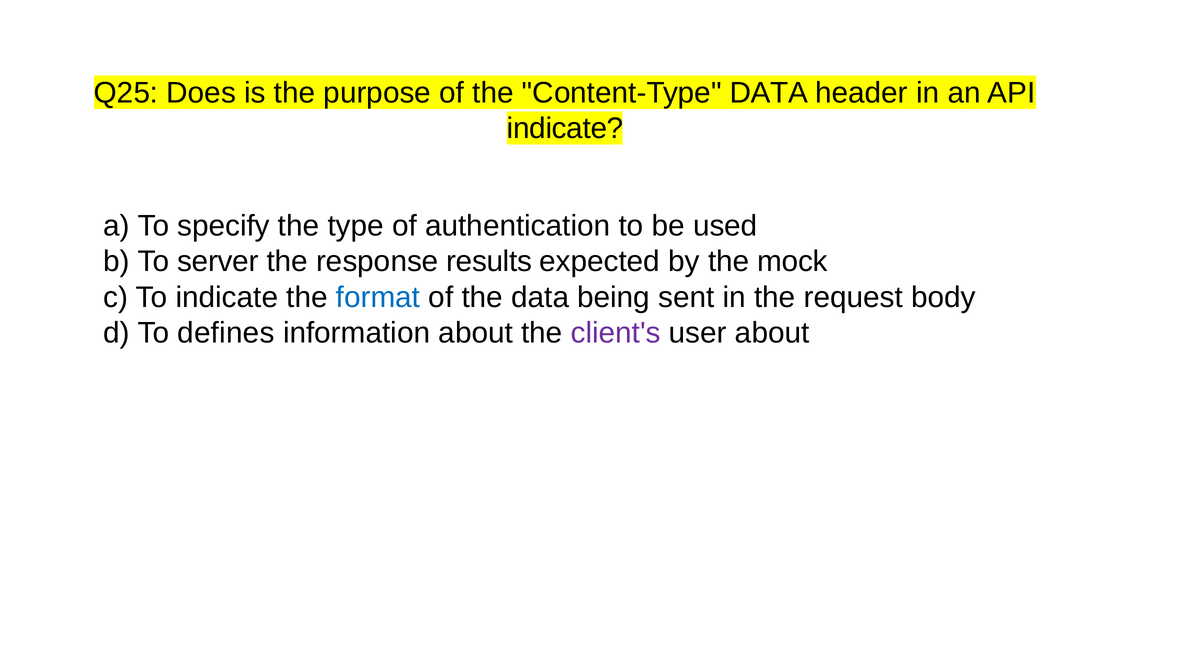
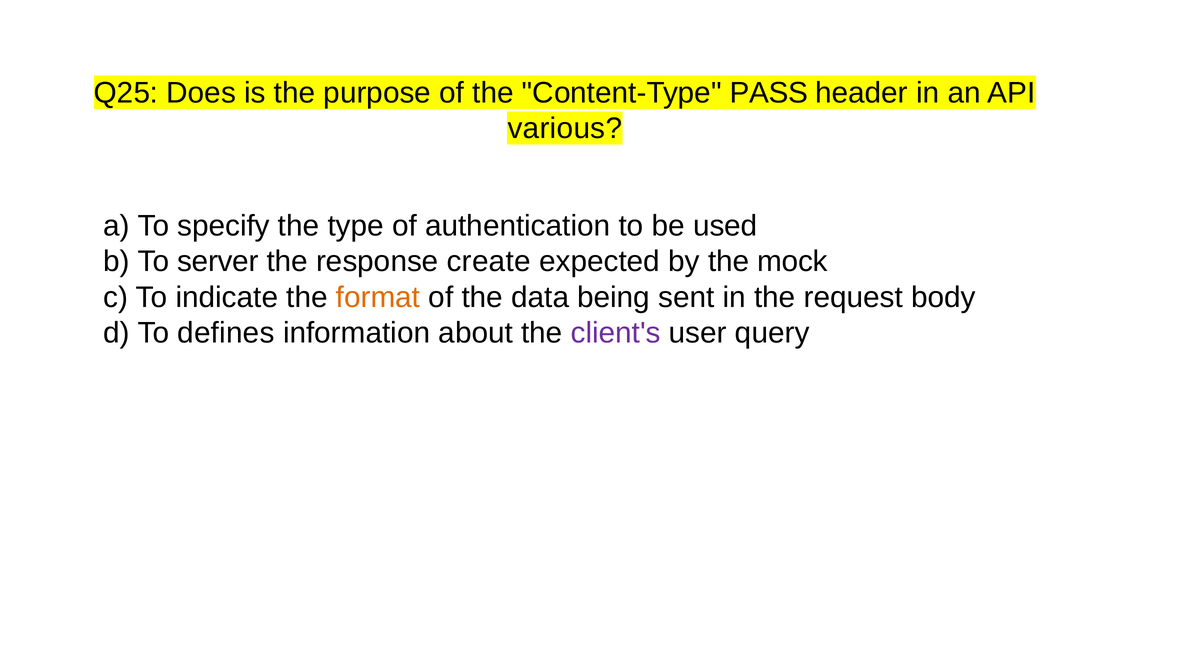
Content-Type DATA: DATA -> PASS (769, 93)
indicate: indicate -> various (565, 128)
results: results -> create (489, 262)
format colour: blue -> orange (378, 297)
user about: about -> query (772, 333)
